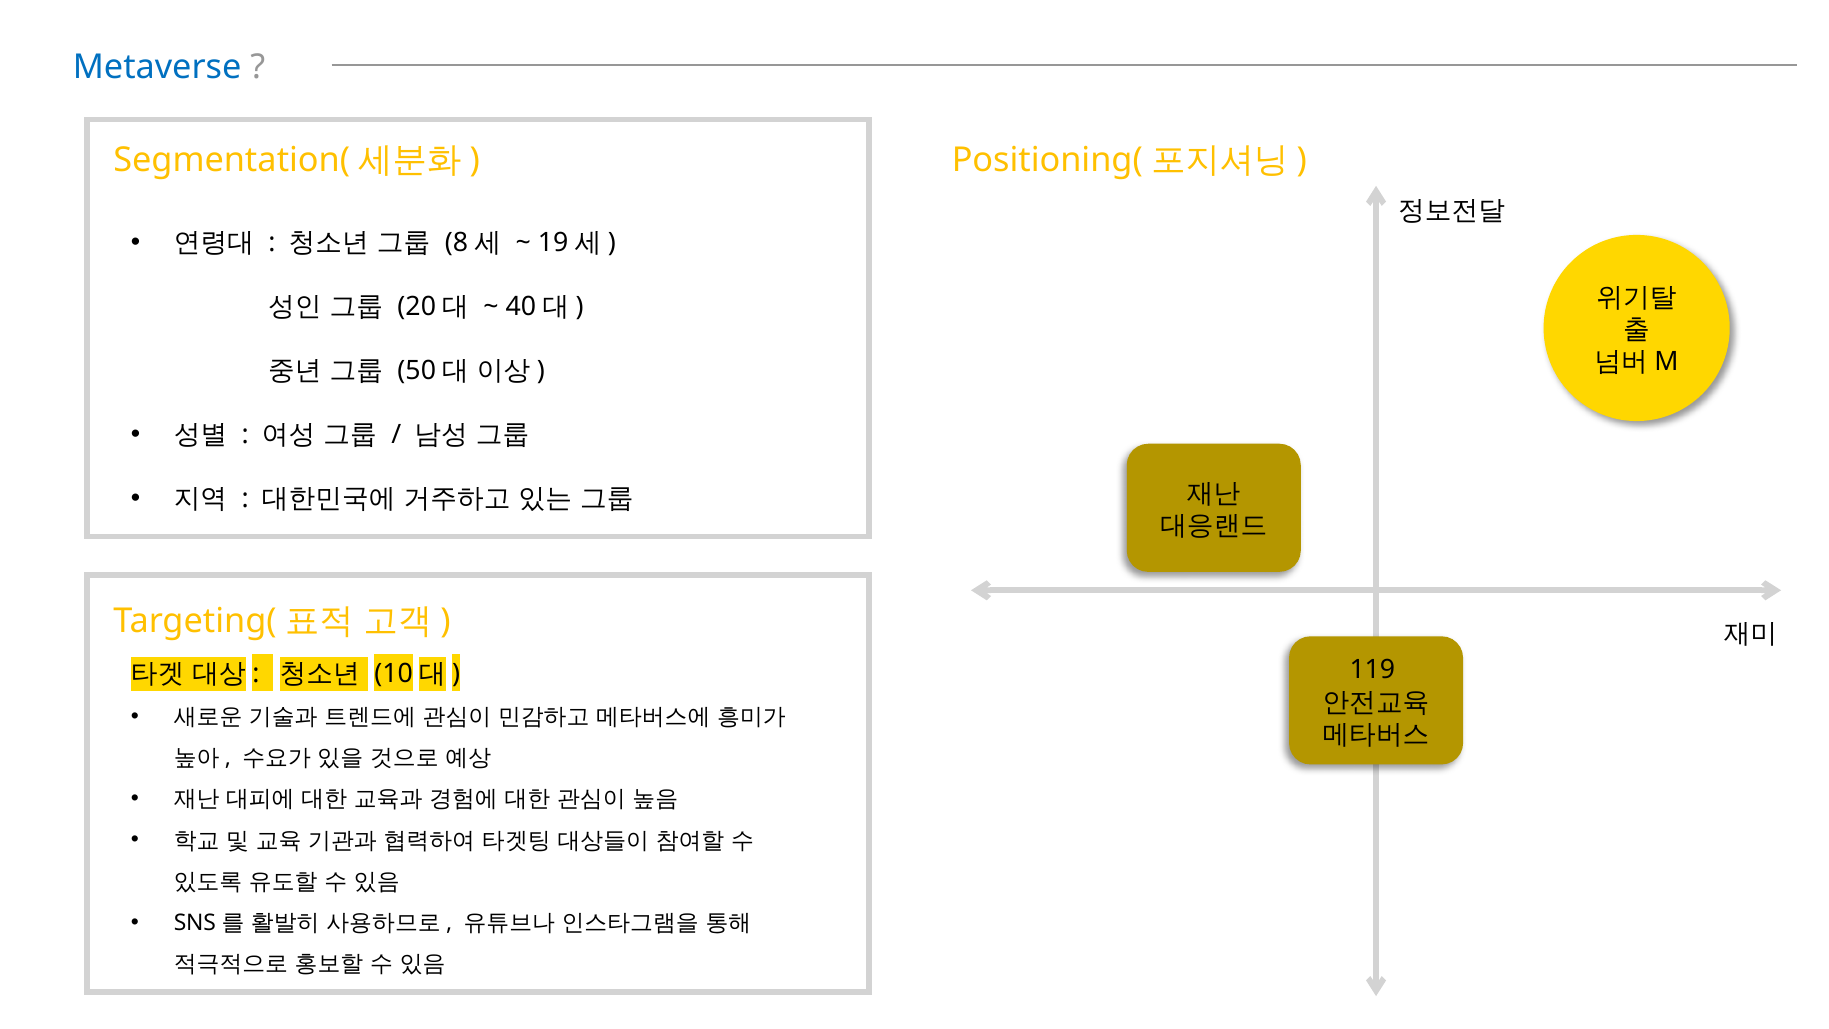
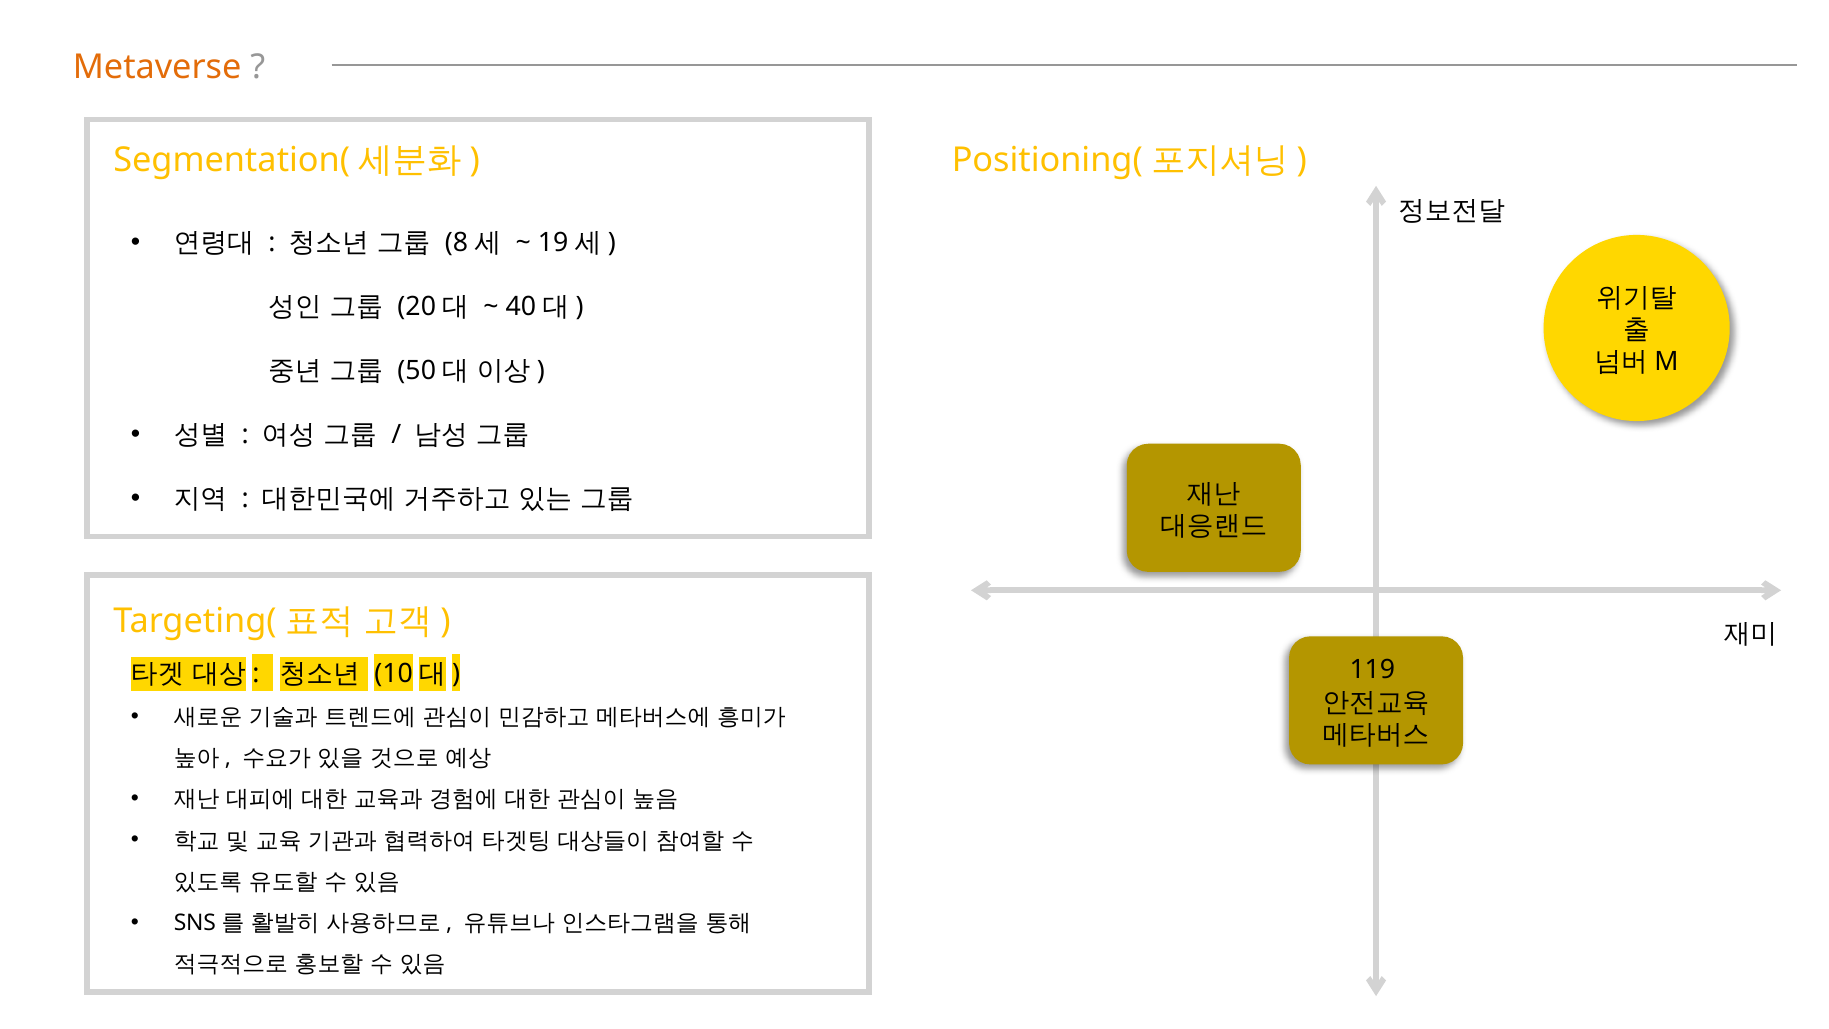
Metaverse colour: blue -> orange (157, 67)
